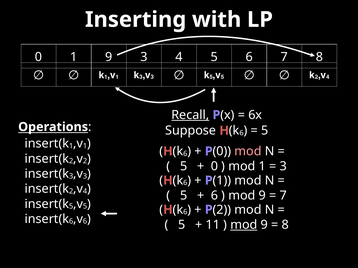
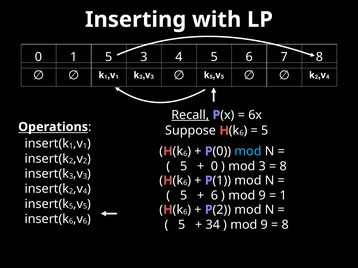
1 9: 9 -> 5 (109, 57)
mod colour: pink -> light blue (248, 152)
mod 1: 1 -> 3 (262, 167)
3: 3 -> 8 (283, 167)
7: 7 -> 1 (283, 196)
11: 11 -> 34 (213, 225)
mod underline: present -> none (244, 225)
